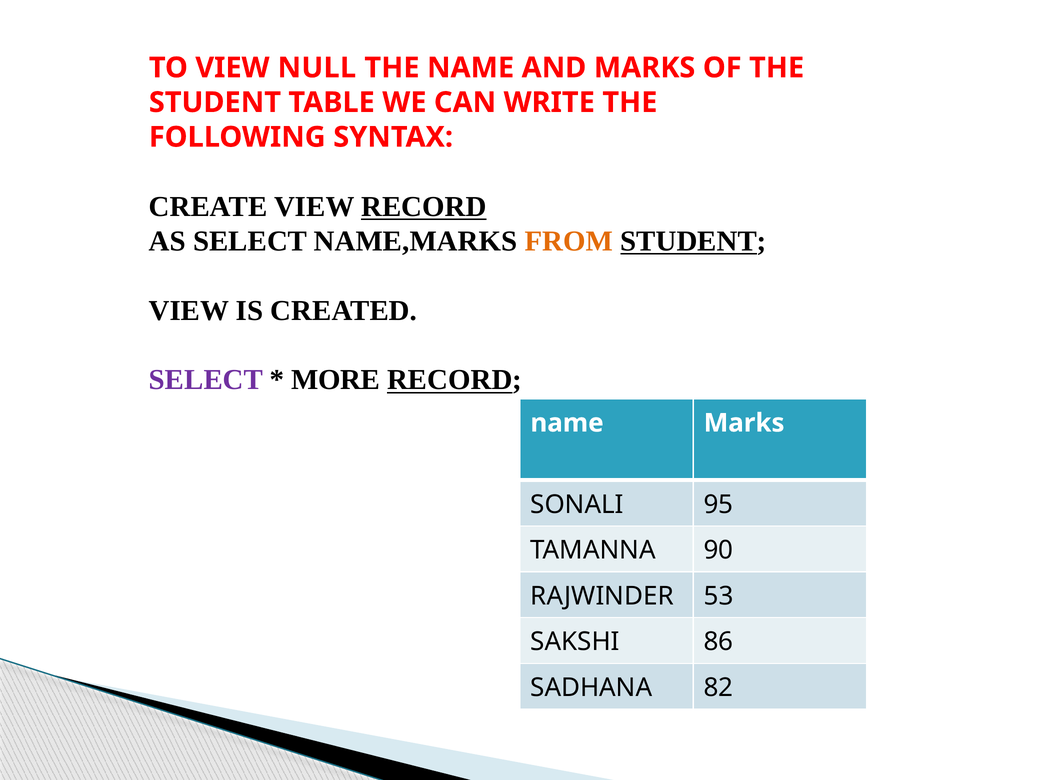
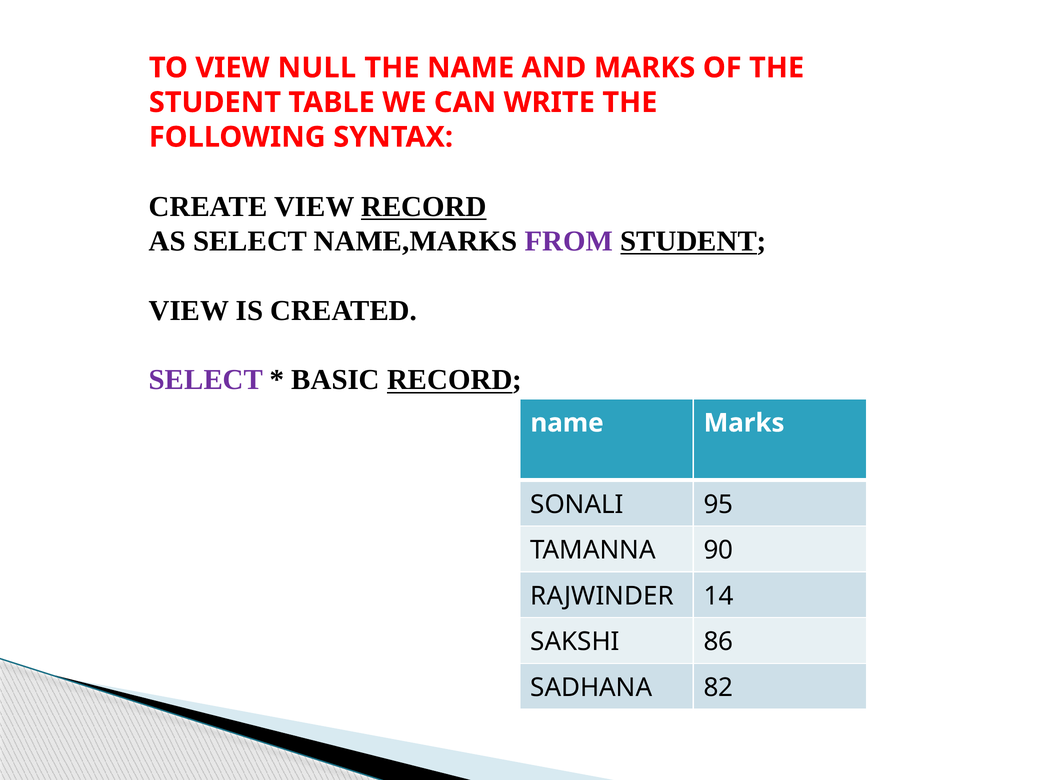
FROM colour: orange -> purple (569, 241)
MORE: MORE -> BASIC (336, 380)
53: 53 -> 14 (719, 596)
